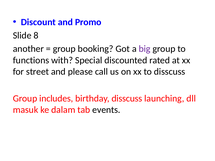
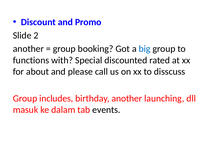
8: 8 -> 2 (36, 35)
big colour: purple -> blue (145, 49)
street: street -> about (38, 72)
birthday disscuss: disscuss -> another (127, 99)
